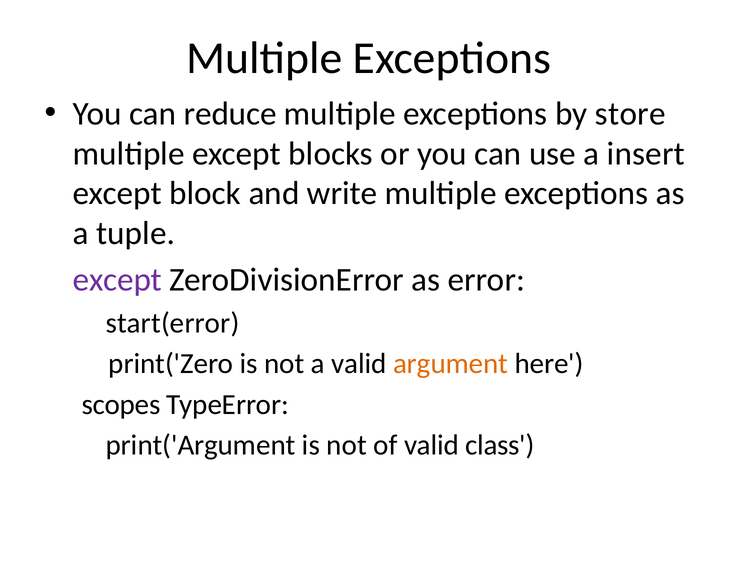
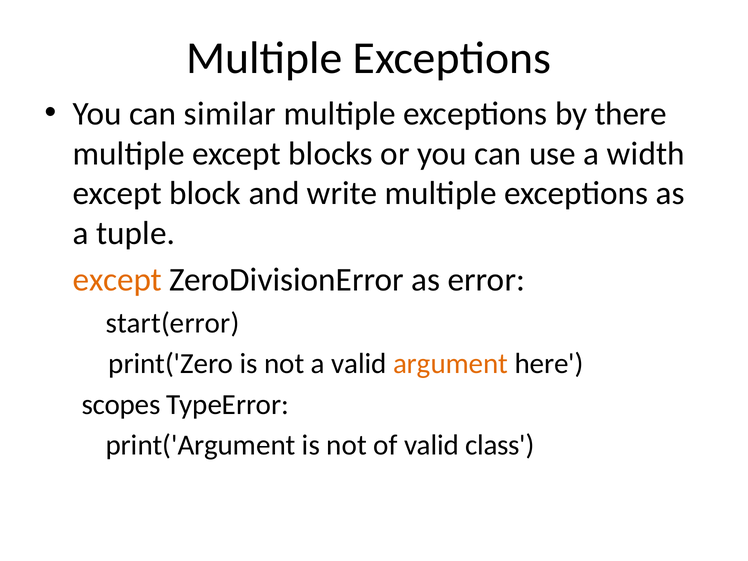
reduce: reduce -> similar (230, 114)
store: store -> there (631, 114)
insert: insert -> width (646, 154)
except colour: purple -> orange (117, 280)
